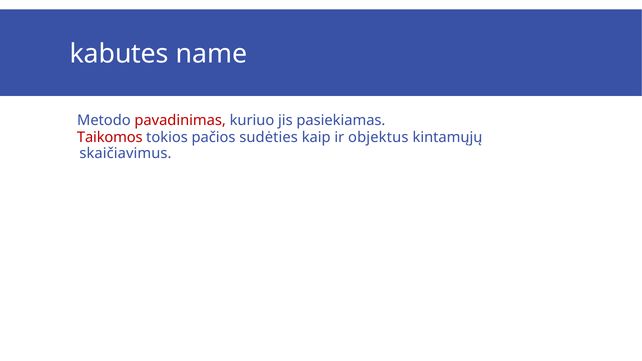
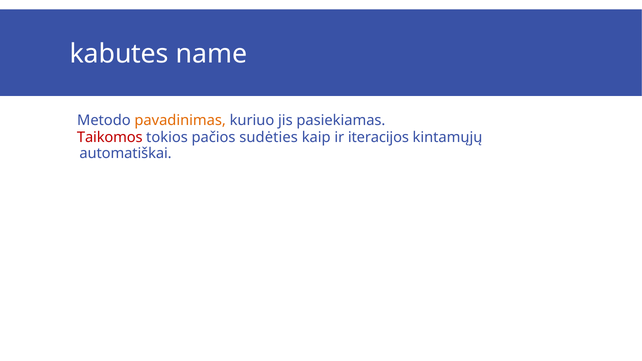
pavadinimas colour: red -> orange (180, 120)
objektus: objektus -> iteracijos (378, 137)
skaičiavimus: skaičiavimus -> automatiškai (126, 153)
